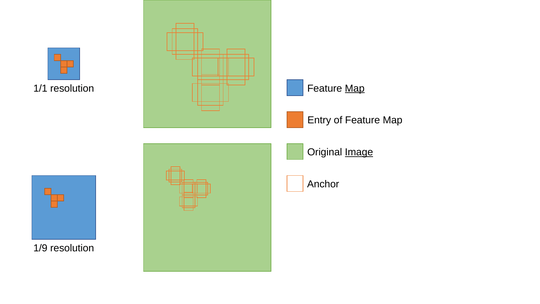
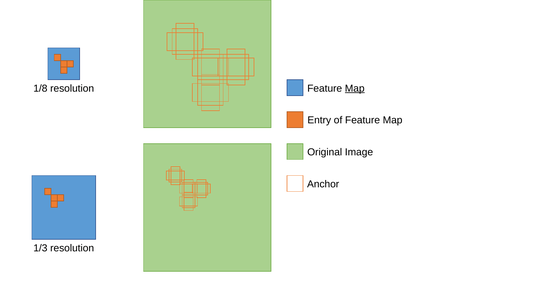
1/1: 1/1 -> 1/8 (40, 88)
Image underline: present -> none (359, 152)
1/9: 1/9 -> 1/3 (40, 248)
